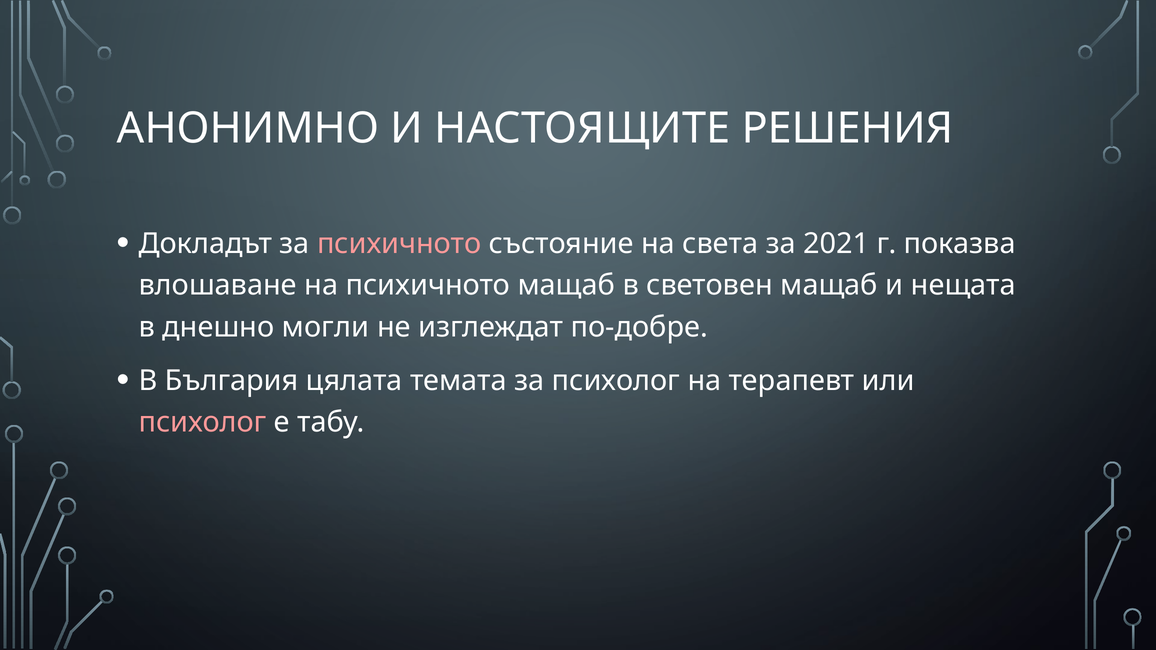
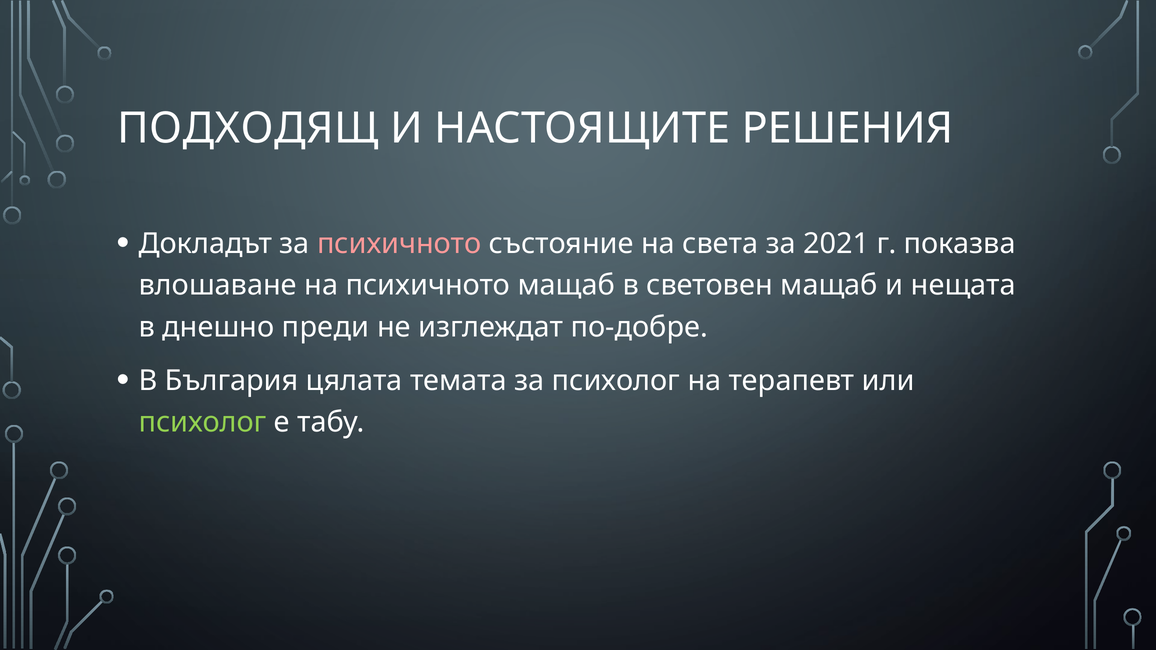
АНОНИМНО: АНОНИМНО -> ПОДХОДЯЩ (248, 128)
могли: могли -> преди (326, 327)
психолог colour: pink -> light green (203, 422)
